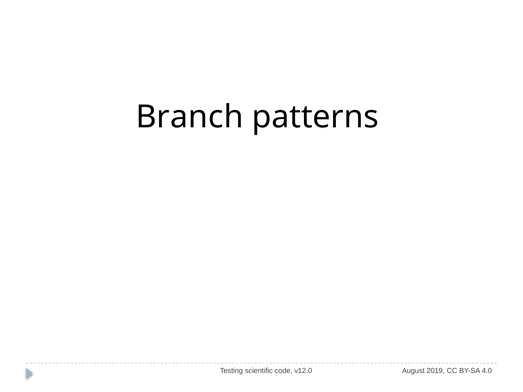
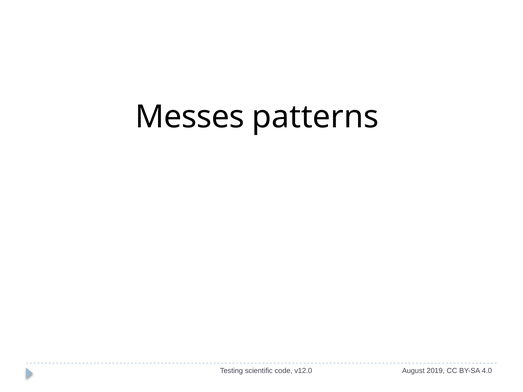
Branch: Branch -> Messes (190, 117)
